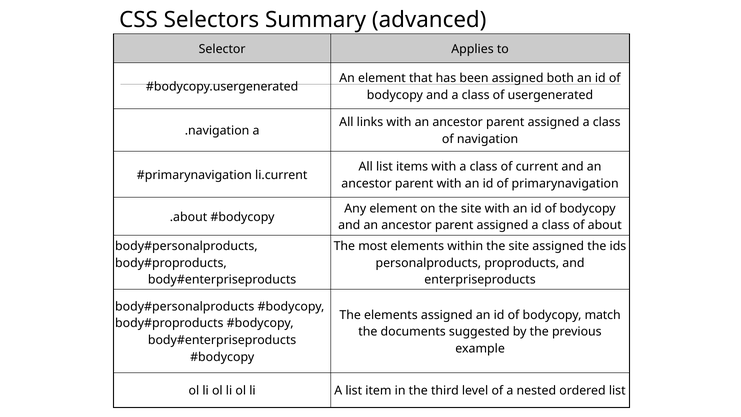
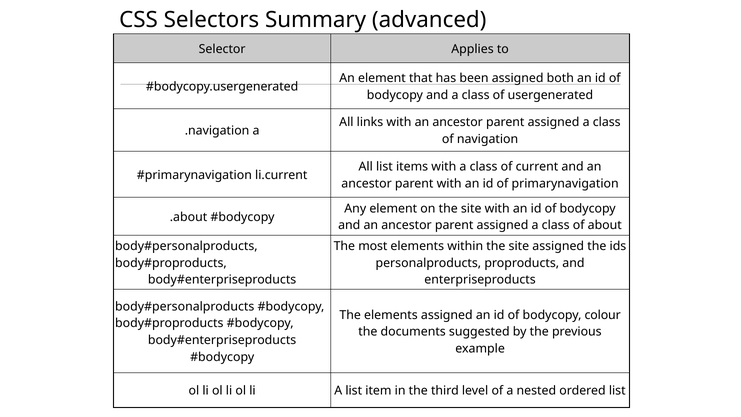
match: match -> colour (603, 315)
